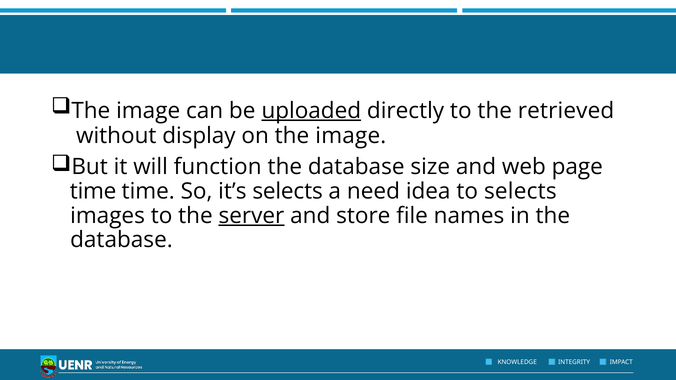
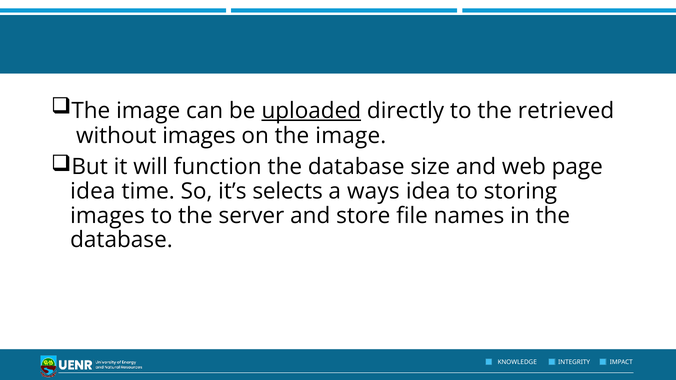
without display: display -> images (199, 136)
time: time -> idea (93, 192)
need: need -> ways (373, 192)
to selects: selects -> storing (520, 192)
server underline: present -> none (251, 216)
